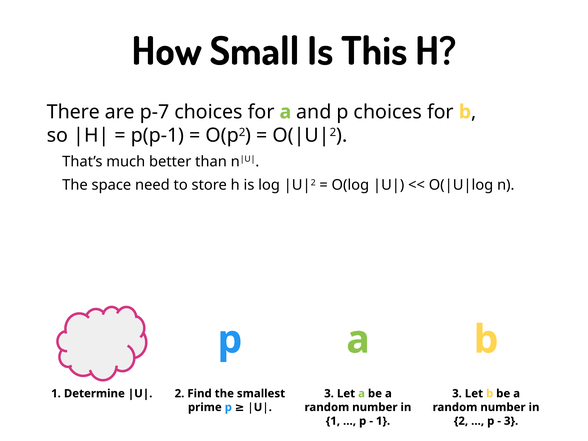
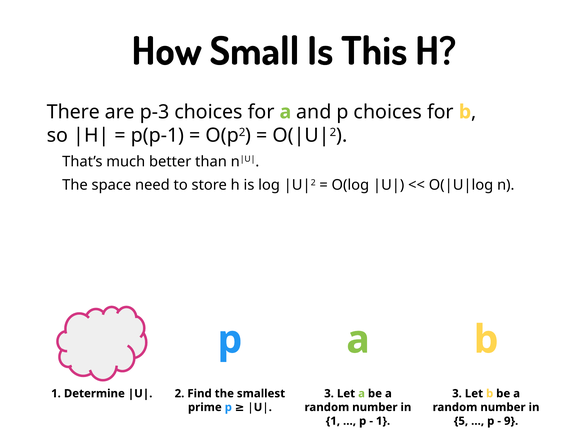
p-7: p-7 -> p-3 (154, 112)
2: 2 -> 5 (461, 421)
3: 3 -> 9 (511, 421)
